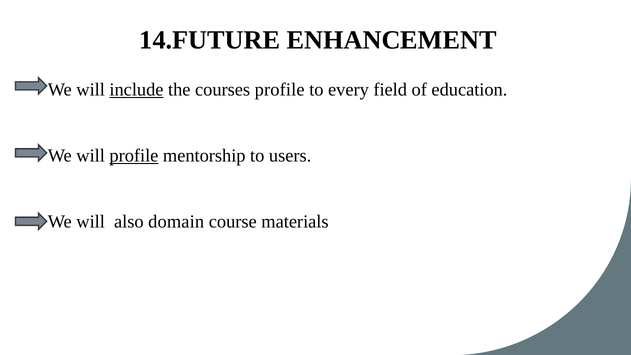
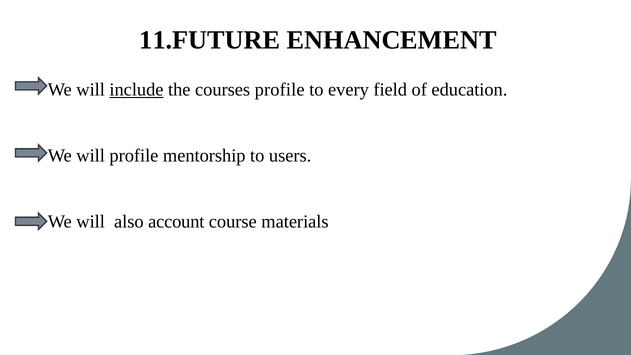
14.FUTURE: 14.FUTURE -> 11.FUTURE (210, 40)
profile underline: present -> none (134, 156)
domain: domain -> account (176, 222)
